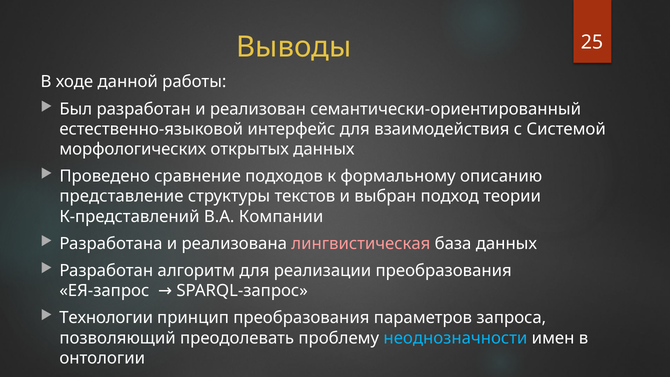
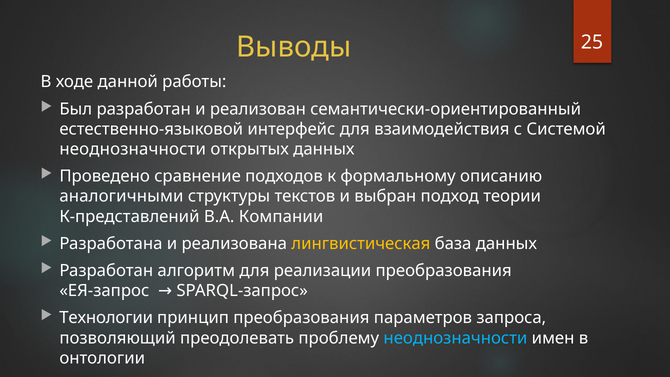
морфологических: морфологических -> неоднозначности (133, 149)
представление: представление -> аналогичными (121, 196)
лингвистическая colour: pink -> yellow (361, 244)
